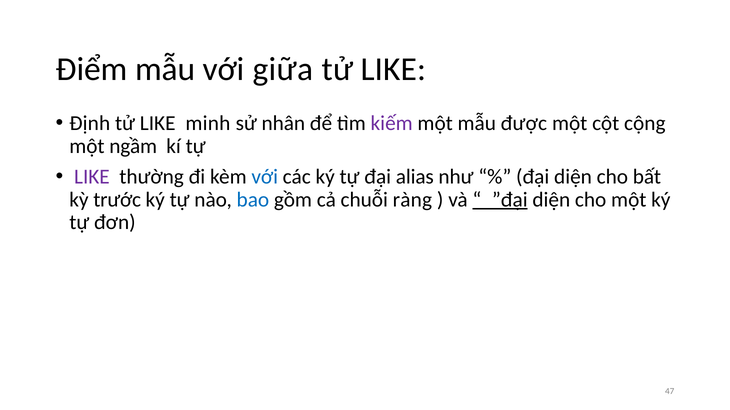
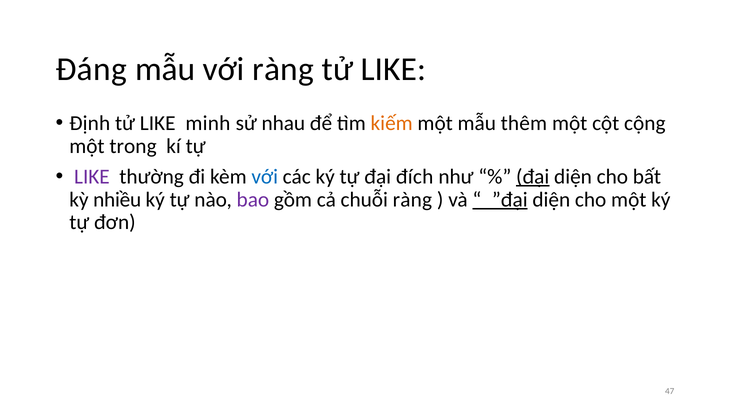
Điểm: Điểm -> Đáng (91, 69)
với giữa: giữa -> ràng (283, 69)
nhân: nhân -> nhau (283, 123)
kiếm colour: purple -> orange (392, 123)
được: được -> thêm (524, 123)
ngầm: ngầm -> trong (133, 146)
alias: alias -> đích (415, 177)
đại underline: none -> present (533, 177)
trước: trước -> nhiều (117, 200)
bao colour: blue -> purple (253, 200)
